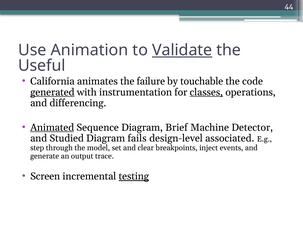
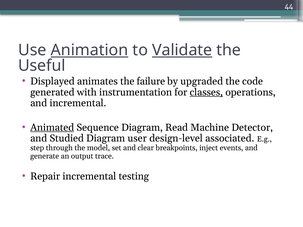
Animation underline: none -> present (89, 50)
California: California -> Displayed (52, 81)
touchable: touchable -> upgraded (202, 81)
generated underline: present -> none (52, 92)
and differencing: differencing -> incremental (78, 103)
Brief: Brief -> Read (177, 128)
fails: fails -> user (137, 138)
Screen: Screen -> Repair (45, 176)
testing underline: present -> none (134, 176)
